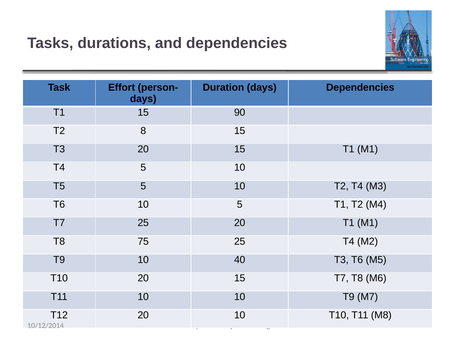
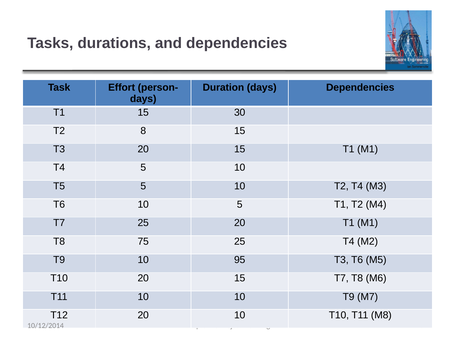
90: 90 -> 30 (240, 112)
40: 40 -> 95 (240, 260)
